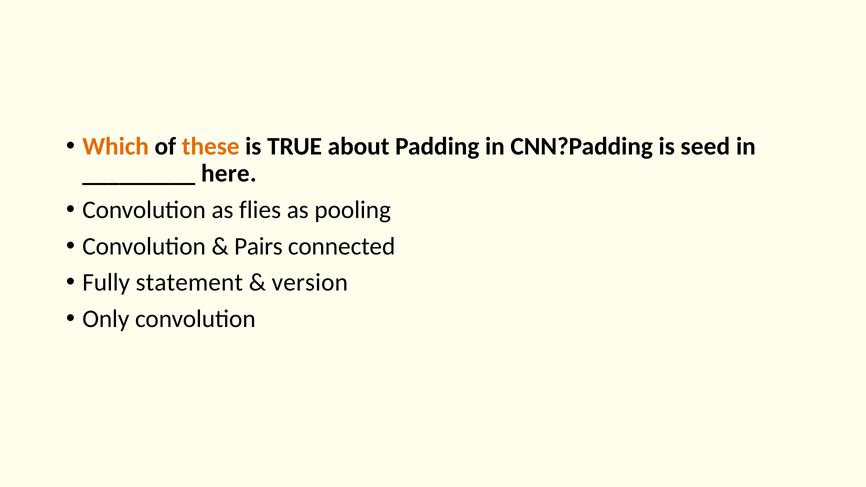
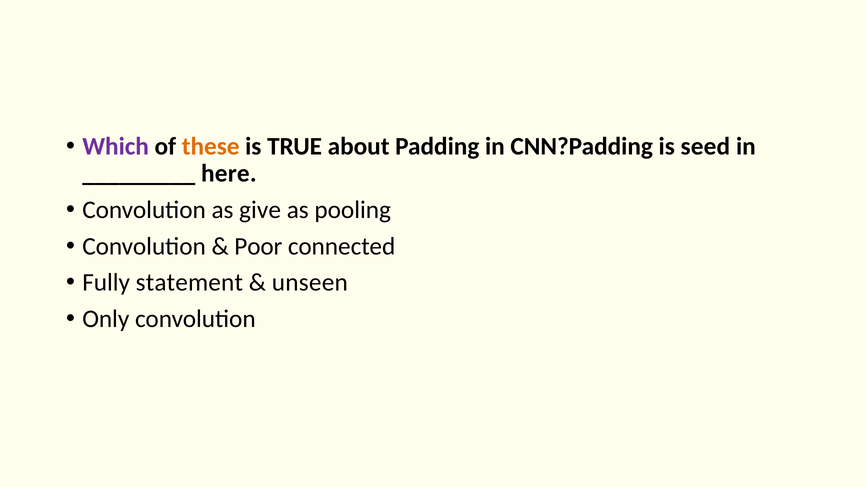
Which colour: orange -> purple (116, 146)
flies: flies -> give (260, 210)
Pairs: Pairs -> Poor (258, 246)
version: version -> unseen (310, 283)
